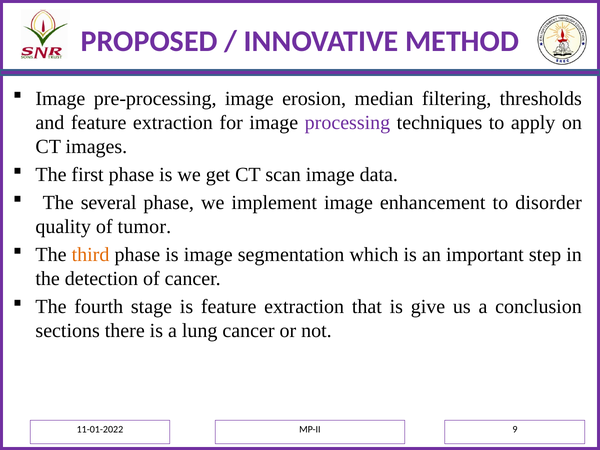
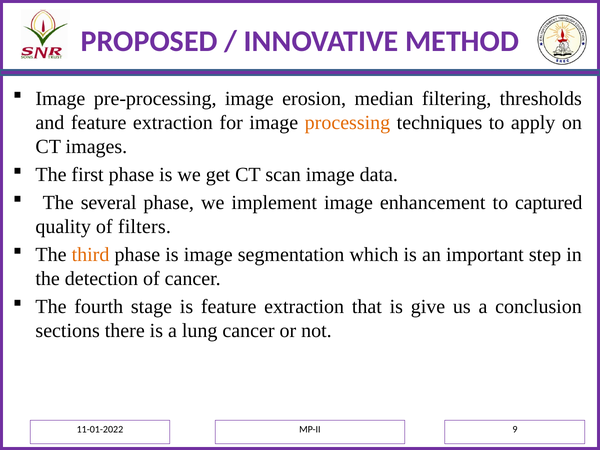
processing colour: purple -> orange (347, 123)
disorder: disorder -> captured (549, 203)
tumor: tumor -> filters (144, 227)
